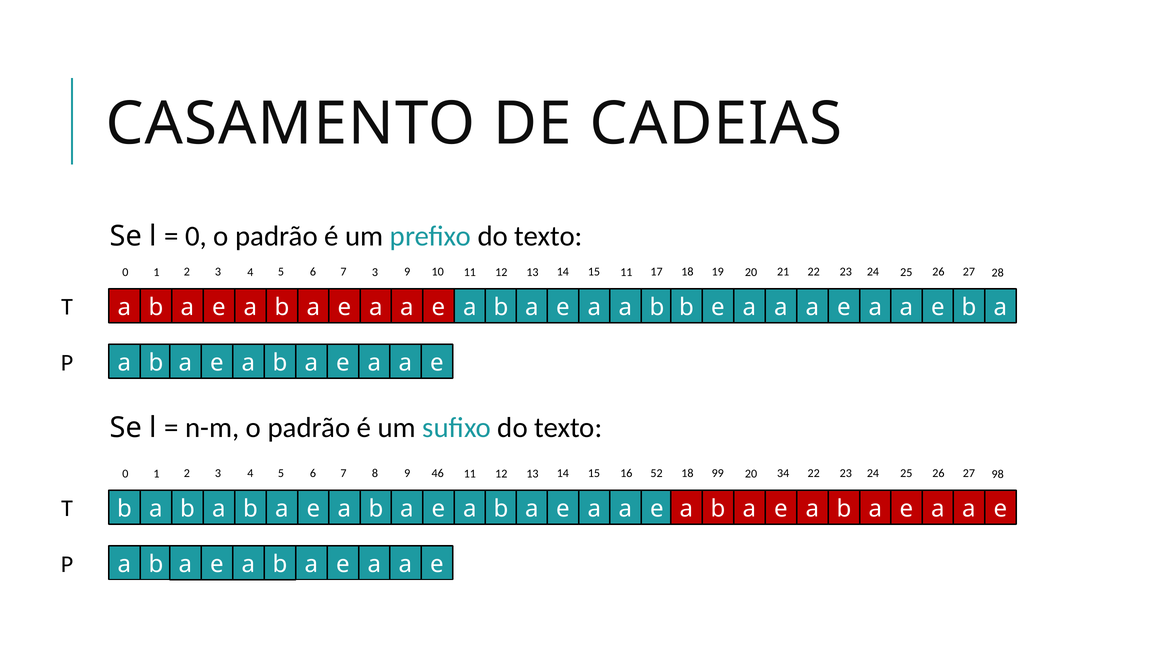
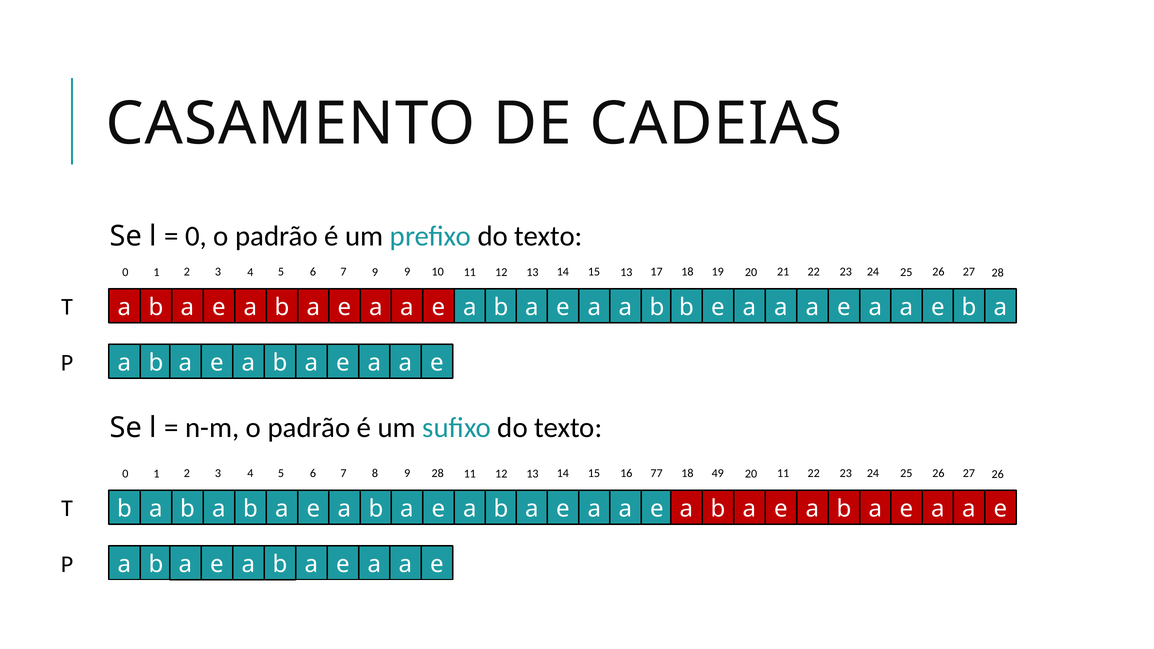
7 3: 3 -> 9 (375, 272)
15 11: 11 -> 13 (626, 272)
9 46: 46 -> 28 (438, 473)
52: 52 -> 77 (657, 473)
99: 99 -> 49 (718, 473)
20 34: 34 -> 11 (783, 473)
27 98: 98 -> 26 (998, 474)
